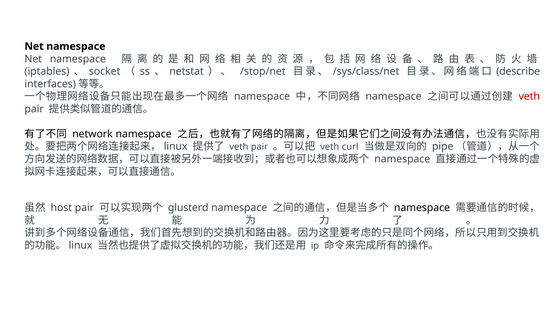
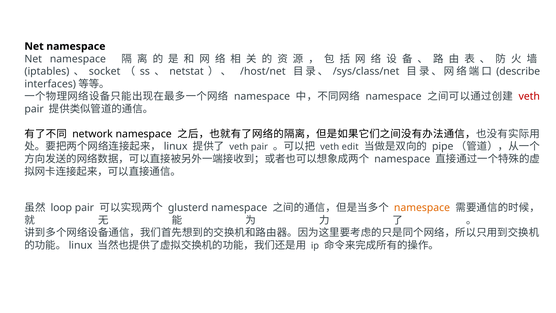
/stop/net: /stop/net -> /host/net (263, 71)
curl: curl -> edit (350, 147)
host: host -> loop (61, 208)
namespace colour: black -> orange (422, 208)
